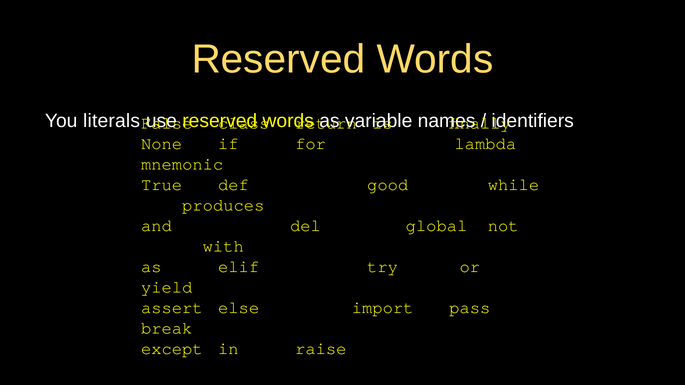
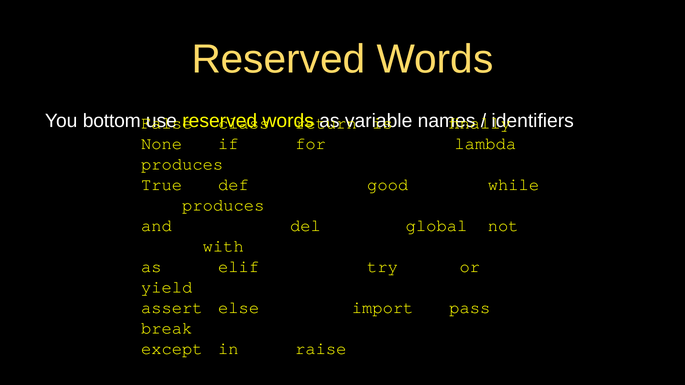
literals: literals -> bottom (112, 121)
mnemonic: mnemonic -> produces (182, 164)
